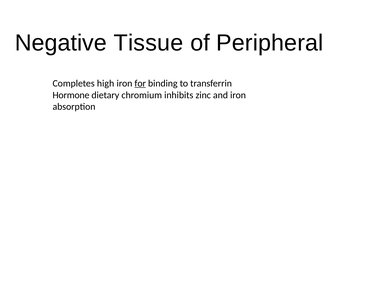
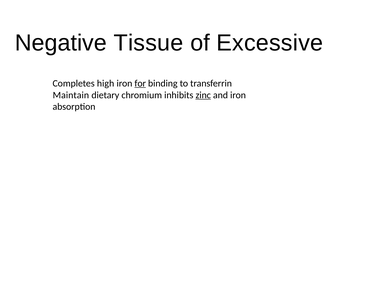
Peripheral: Peripheral -> Excessive (270, 43)
Hormone: Hormone -> Maintain (71, 95)
zinc underline: none -> present (203, 95)
